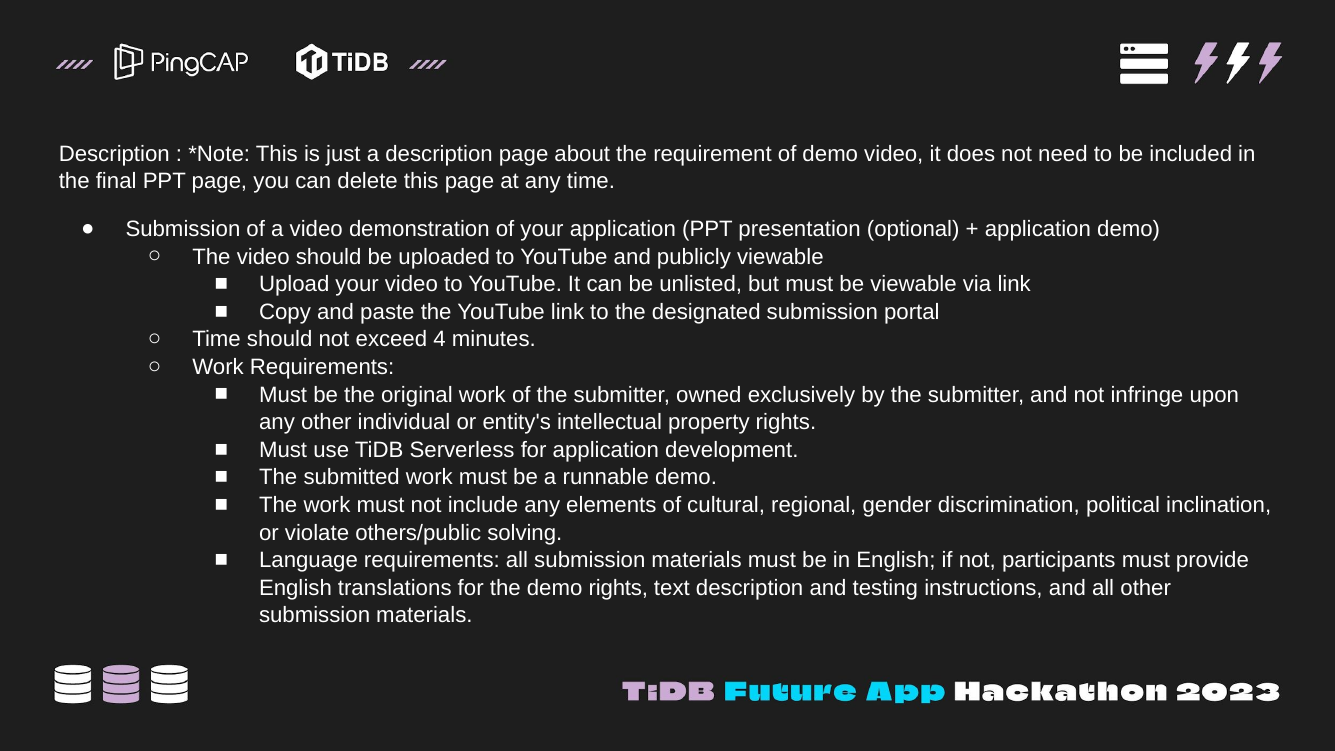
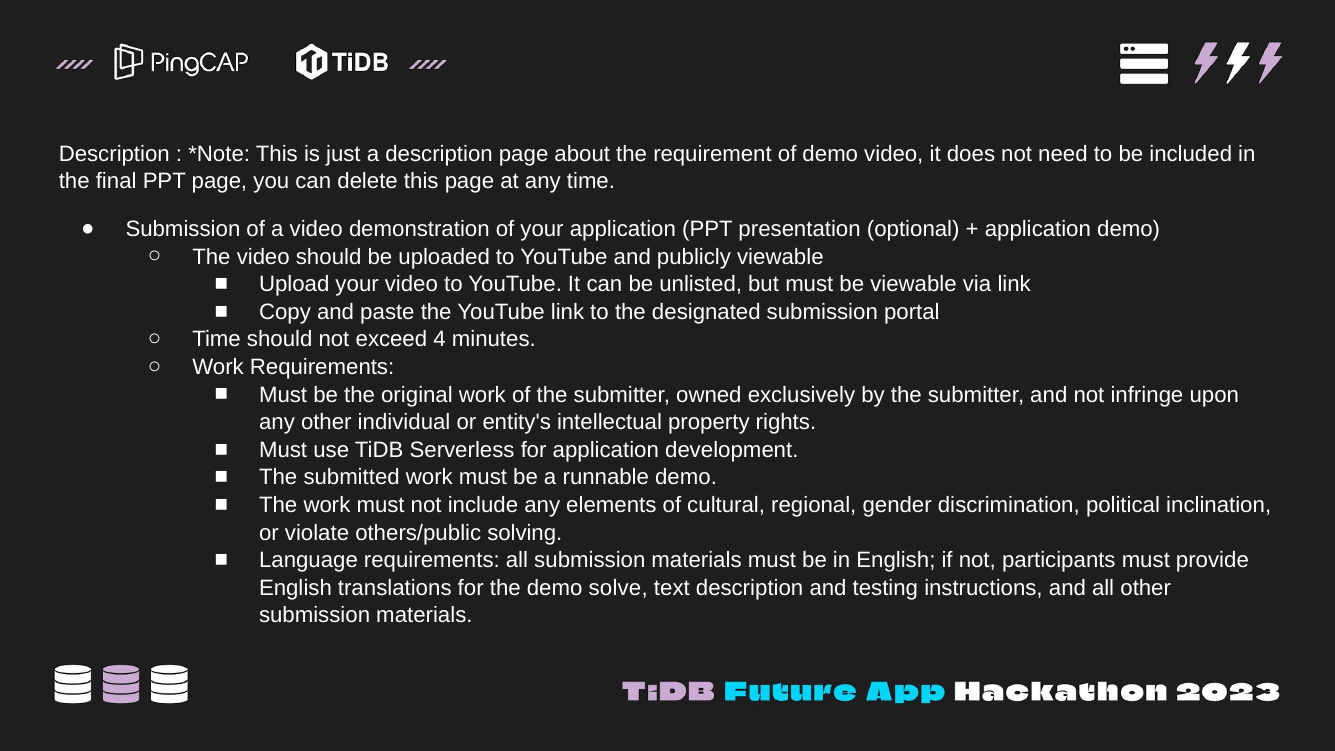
demo rights: rights -> solve (618, 588)
